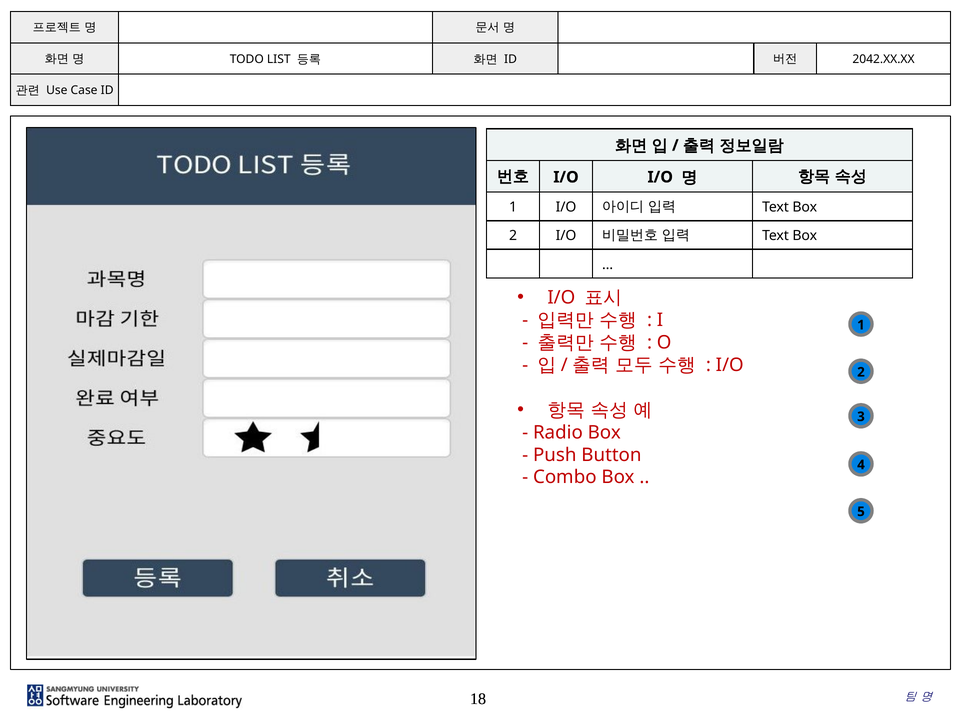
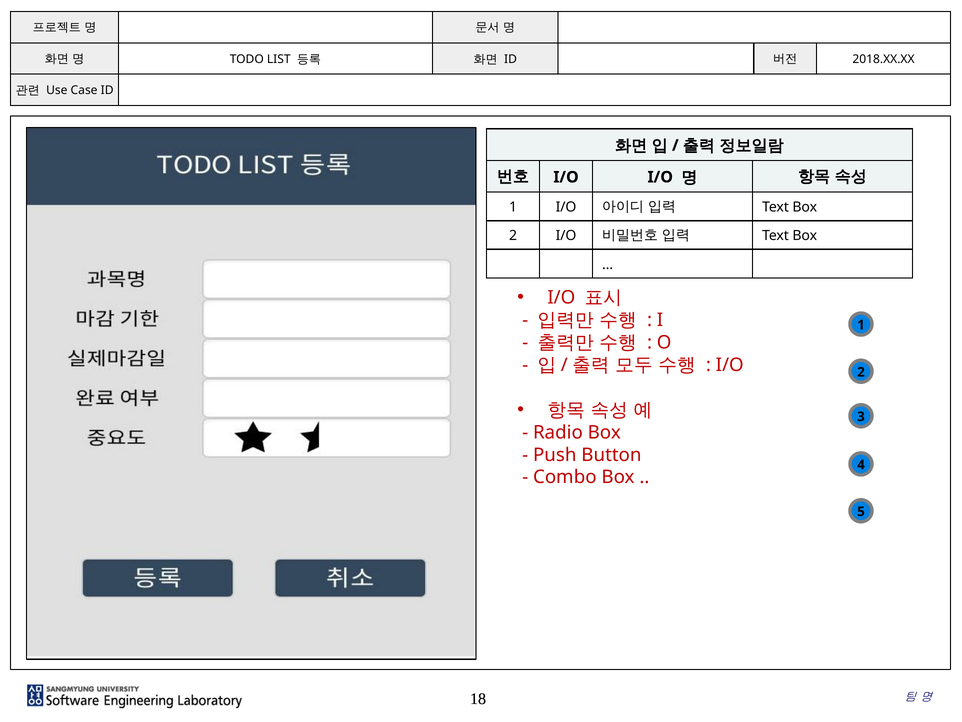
2042.XX.XX: 2042.XX.XX -> 2018.XX.XX (884, 59)
